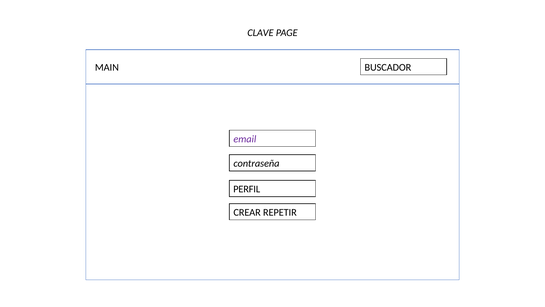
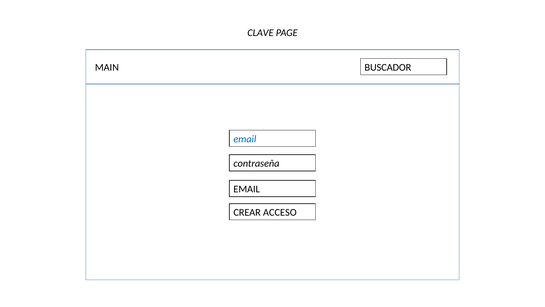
email colour: purple -> blue (245, 139)
PERFIL: PERFIL -> EMAIL (247, 189)
REPETIR: REPETIR -> ACCESO (280, 212)
